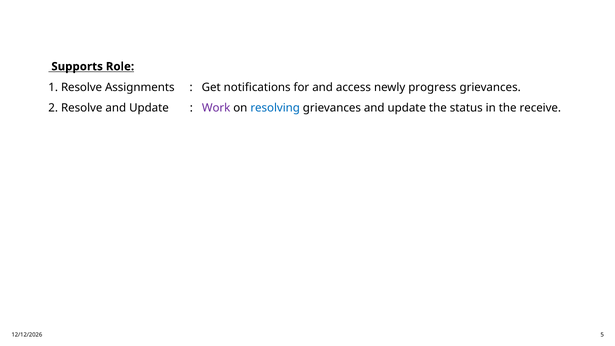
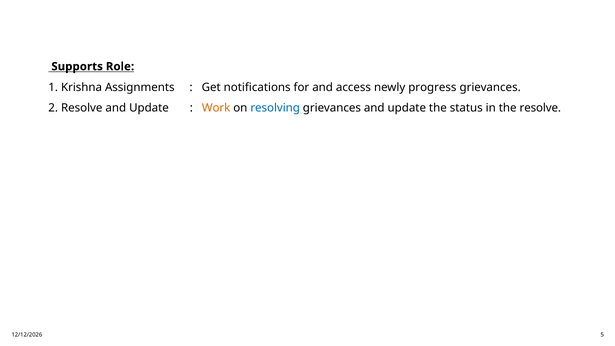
1 Resolve: Resolve -> Krishna (82, 87)
Work colour: purple -> orange (216, 108)
the receive: receive -> resolve (540, 108)
